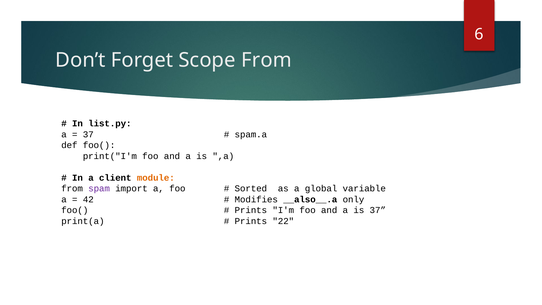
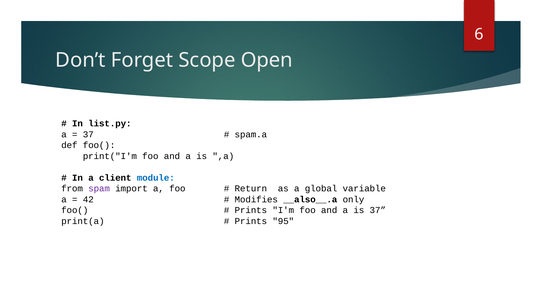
Scope From: From -> Open (267, 60)
module colour: orange -> blue (156, 178)
Sorted: Sorted -> Return (251, 189)
22: 22 -> 95 (283, 221)
